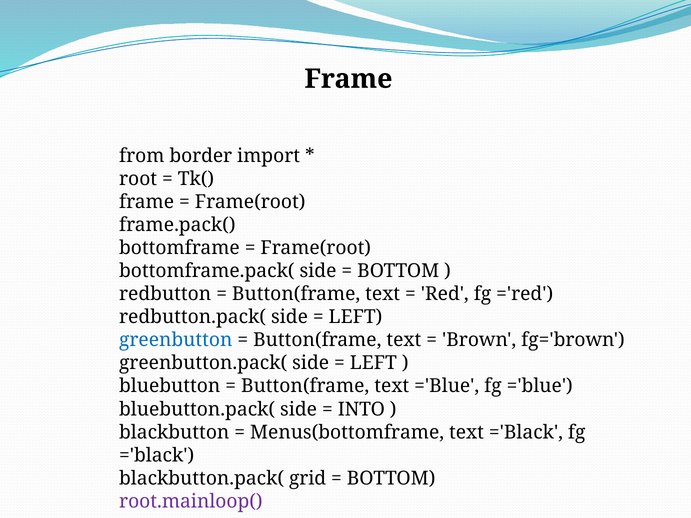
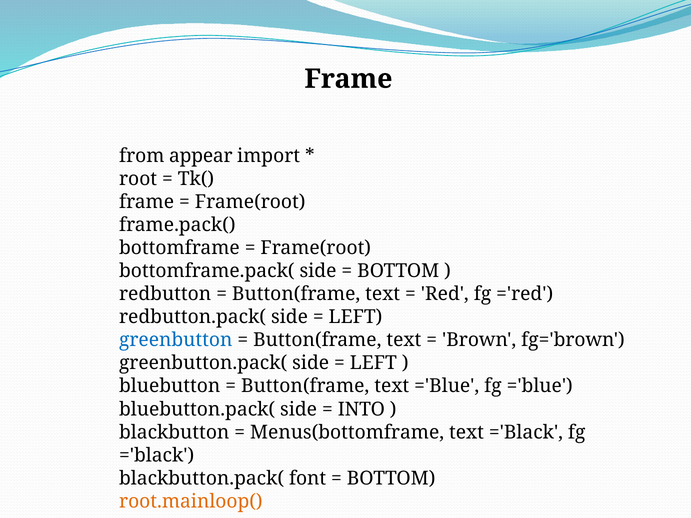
border: border -> appear (201, 156)
grid: grid -> font (308, 479)
root.mainloop( colour: purple -> orange (191, 502)
